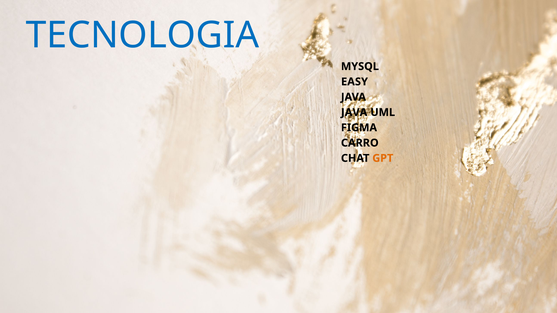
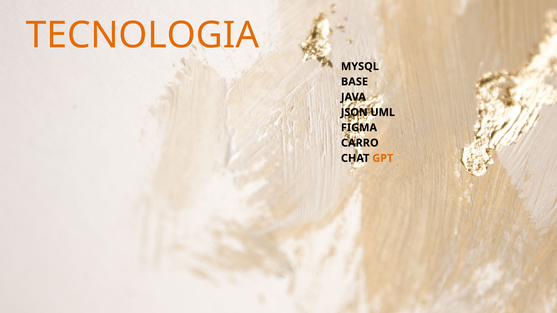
TECNOLOGIA colour: blue -> orange (143, 35)
EASY: EASY -> BASE (355, 82)
JAVA: JAVA -> JSON (354, 112)
